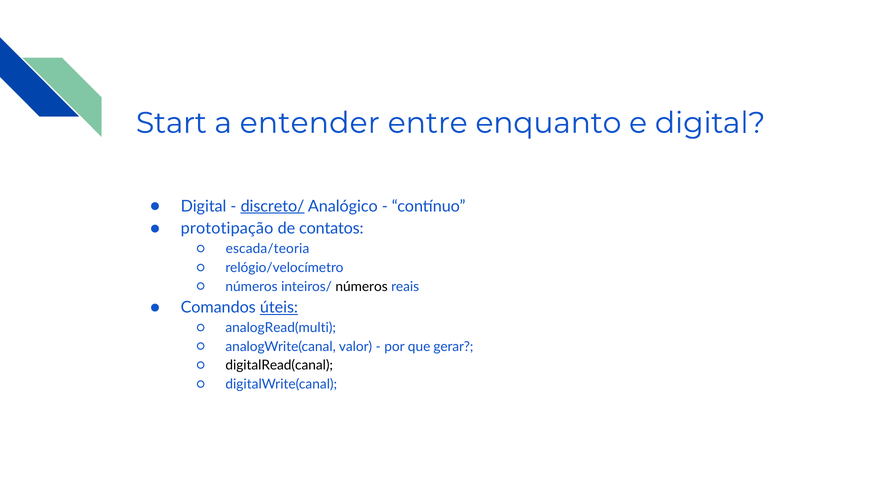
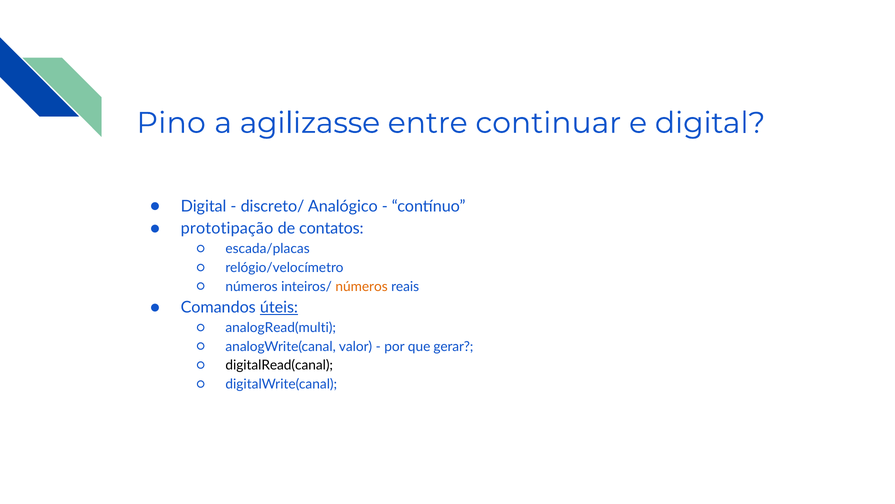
Start: Start -> Pino (171, 123)
entender: entender -> agilizasse (310, 123)
enquanto: enquanto -> continuar (548, 123)
discreto/ underline: present -> none (273, 206)
escada/teoria: escada/teoria -> escada/placas (268, 249)
números colour: black -> orange (362, 286)
